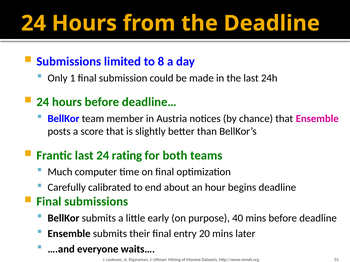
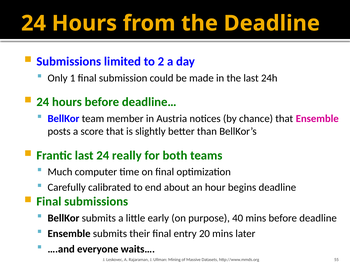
8: 8 -> 2 (161, 62)
rating: rating -> really (127, 156)
